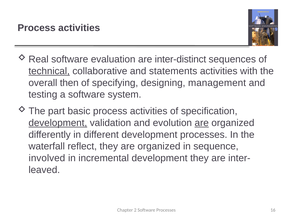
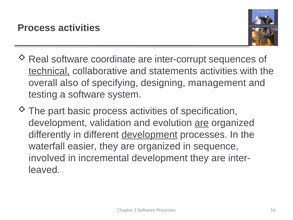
evaluation: evaluation -> coordinate (113, 59)
inter-distinct: inter-distinct -> inter-corrupt (180, 59)
then: then -> also (69, 83)
development underline: present -> none (58, 123)
development underline: none -> present (149, 134)
reflect: reflect -> easier (82, 146)
